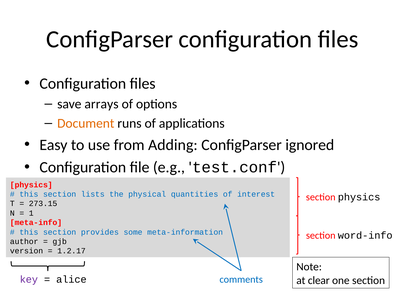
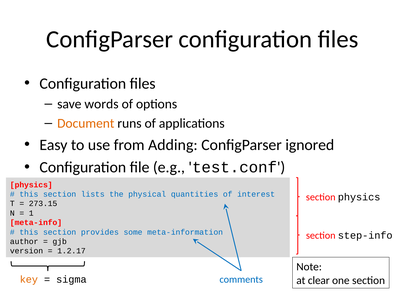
arrays: arrays -> words (102, 104)
word-info: word-info -> step-info (365, 235)
key colour: purple -> orange (29, 279)
alice: alice -> sigma (71, 279)
